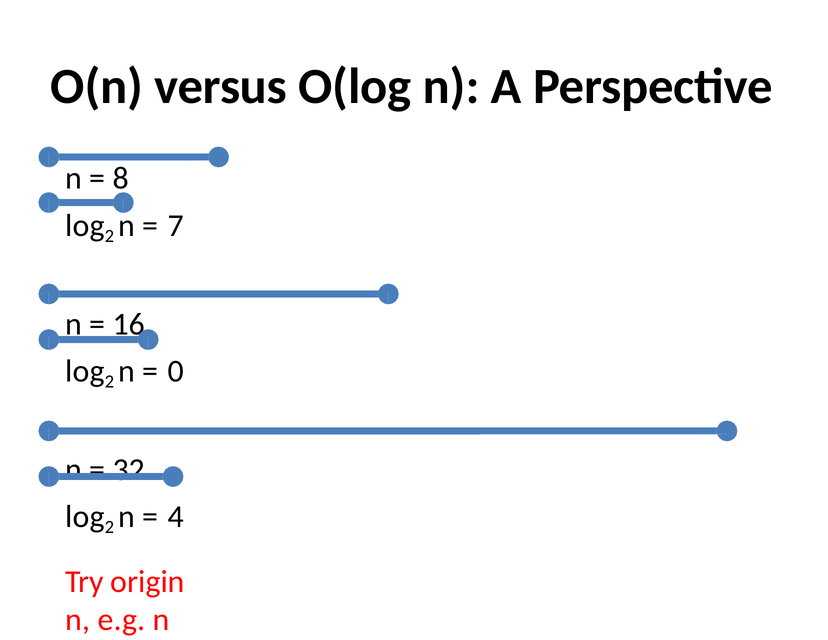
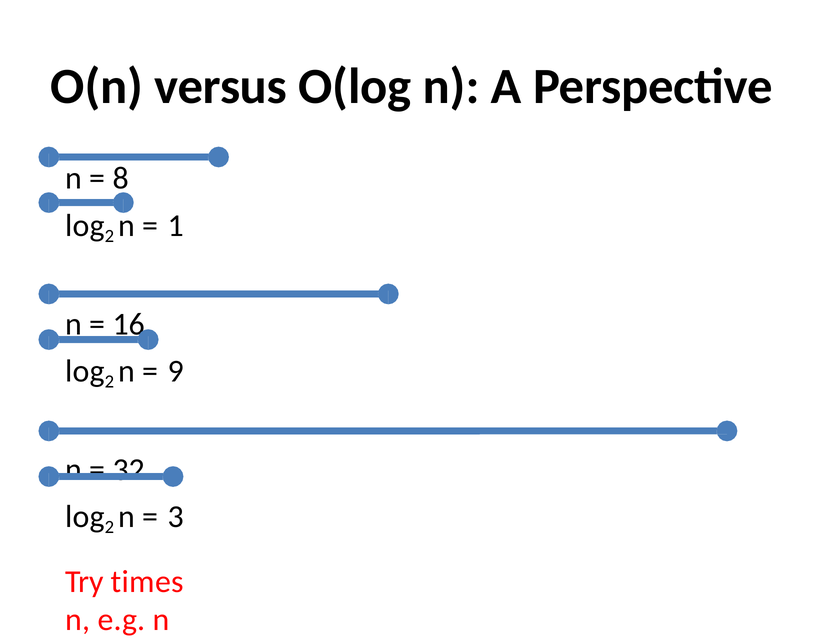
7: 7 -> 1 (176, 225)
0: 0 -> 9 (176, 371)
4: 4 -> 3 (176, 516)
origin: origin -> times (147, 581)
